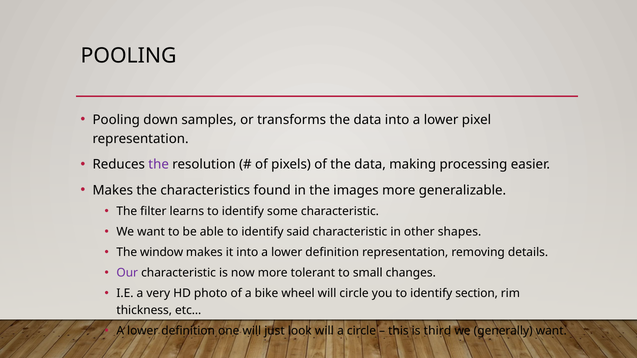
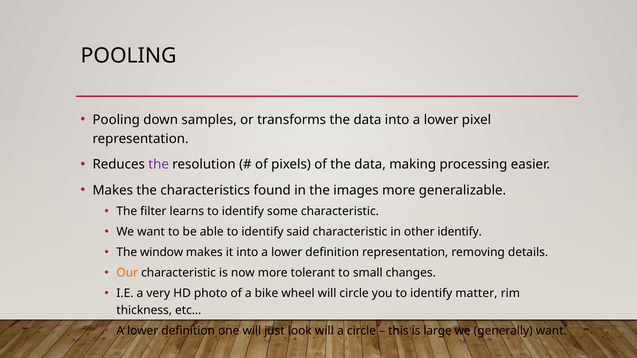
other shapes: shapes -> identify (460, 232)
Our colour: purple -> orange (127, 273)
section: section -> matter (476, 294)
third: third -> large (438, 331)
